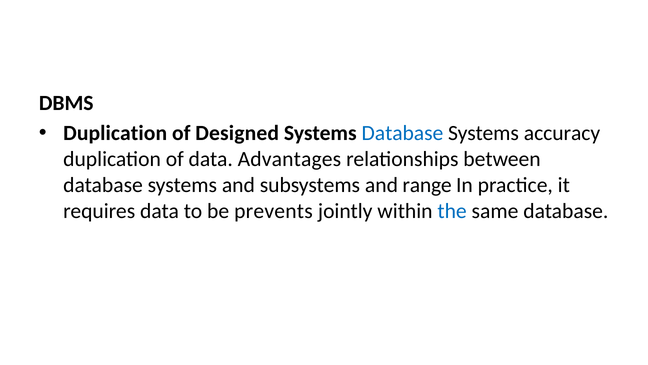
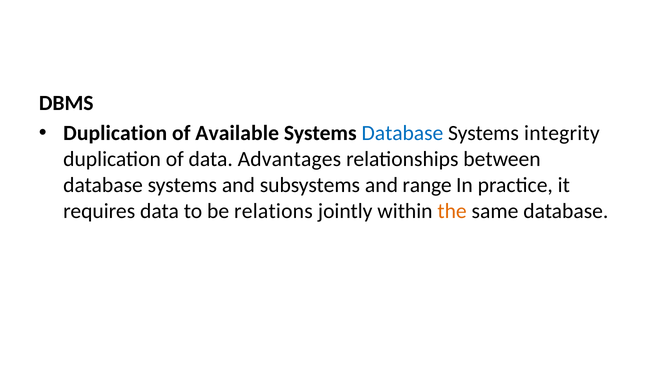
Designed: Designed -> Available (237, 133)
accuracy: accuracy -> integrity (562, 133)
prevents: prevents -> relations (273, 211)
the colour: blue -> orange (452, 211)
